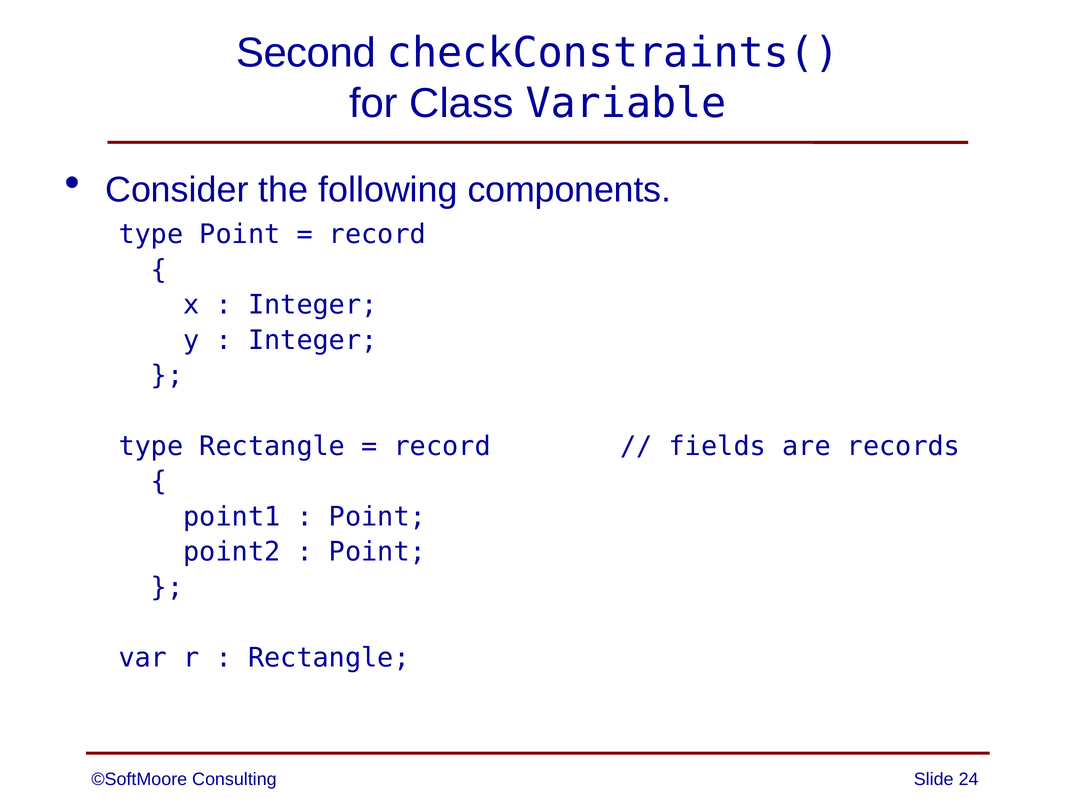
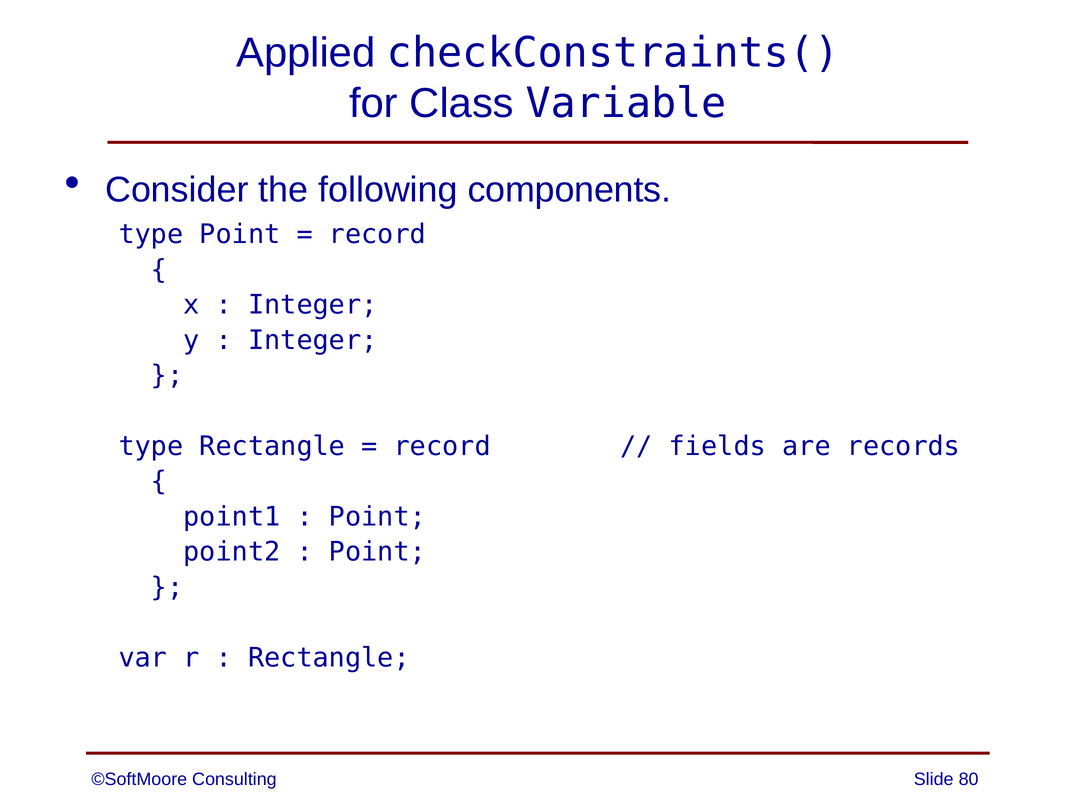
Second: Second -> Applied (306, 53)
24: 24 -> 80 (969, 780)
